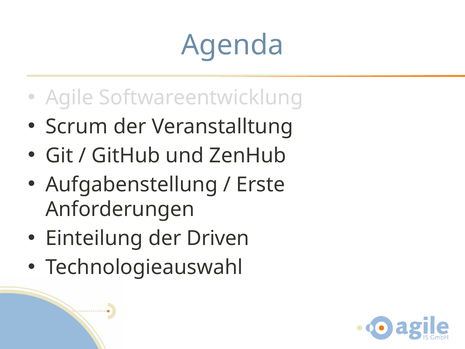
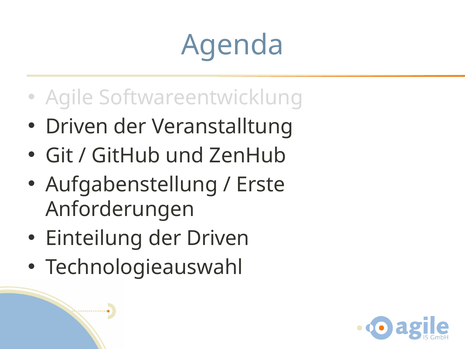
Scrum: Scrum -> Driven (77, 126)
